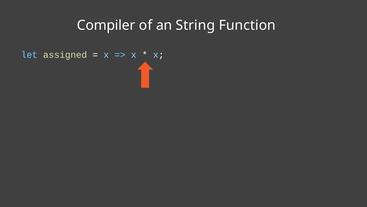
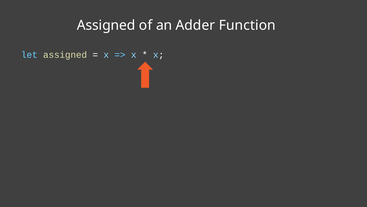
Compiler: Compiler -> Assigned (106, 25)
String: String -> Adder (195, 25)
